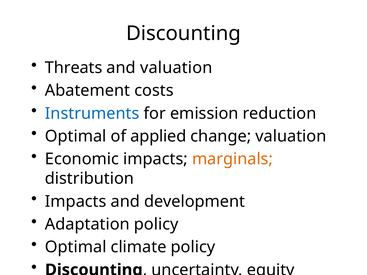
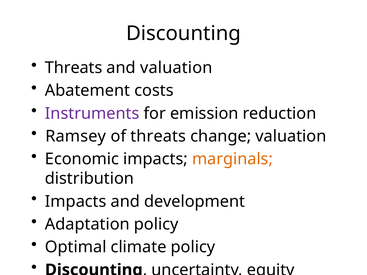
Instruments colour: blue -> purple (92, 114)
Optimal: Optimal -> Ramsey (76, 136)
of applied: applied -> threats (158, 136)
